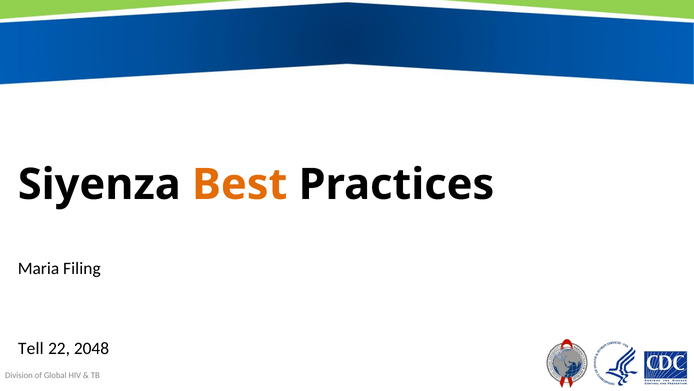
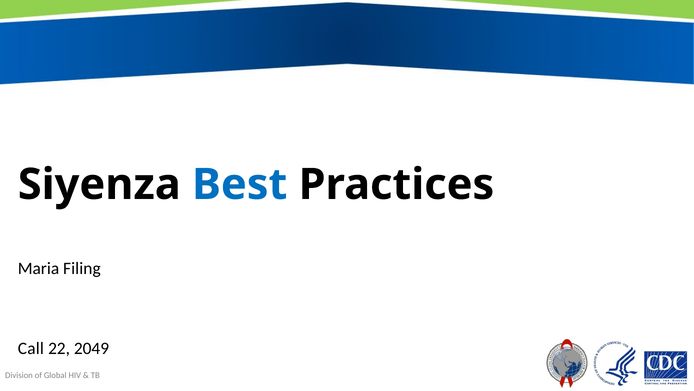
Best colour: orange -> blue (240, 184)
Tell: Tell -> Call (31, 348)
2048: 2048 -> 2049 (91, 348)
